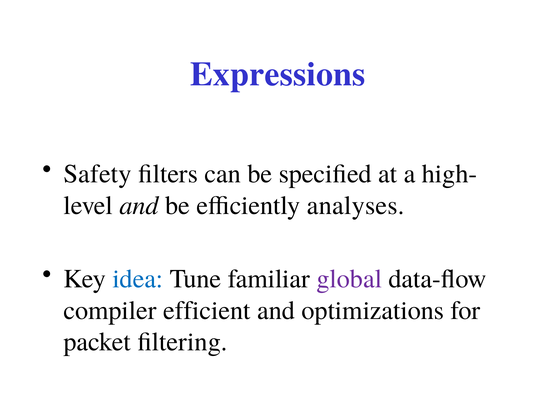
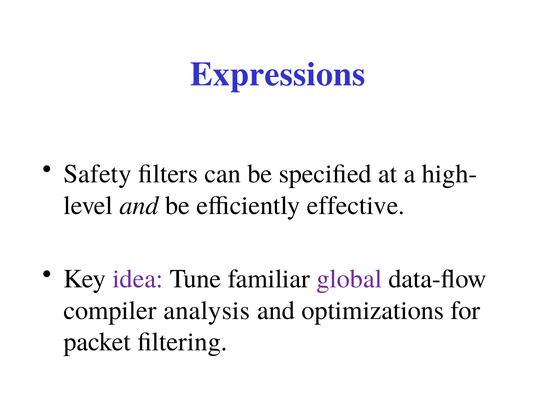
analyses: analyses -> effective (356, 205)
idea colour: blue -> purple (138, 279)
efficient: efficient -> analysis (207, 310)
